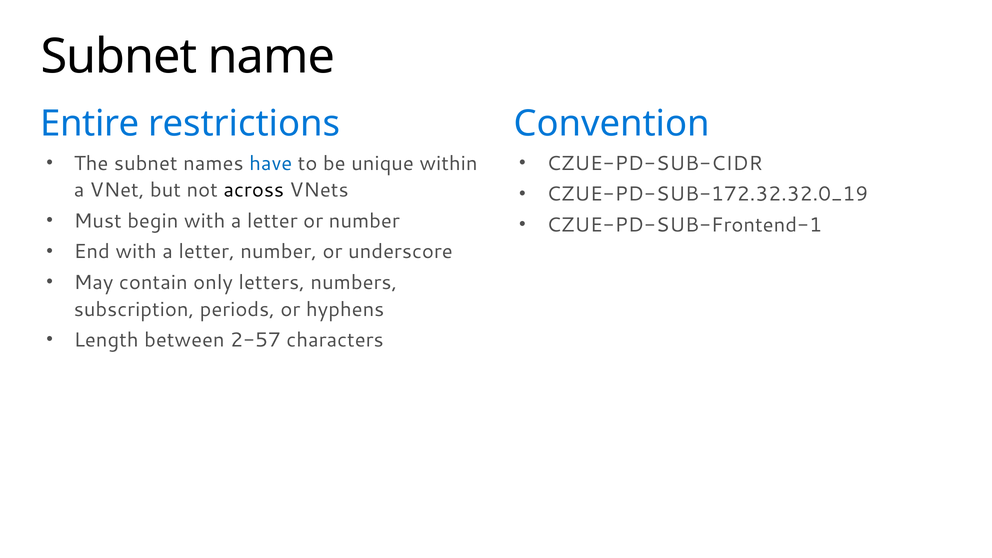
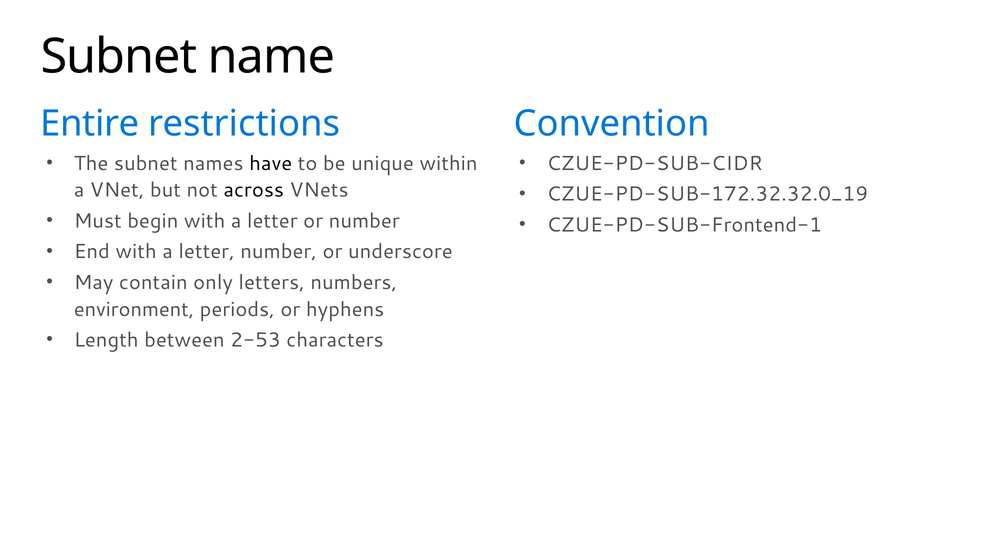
have colour: blue -> black (271, 163)
subscription: subscription -> environment (134, 309)
2-57: 2-57 -> 2-53 (256, 340)
